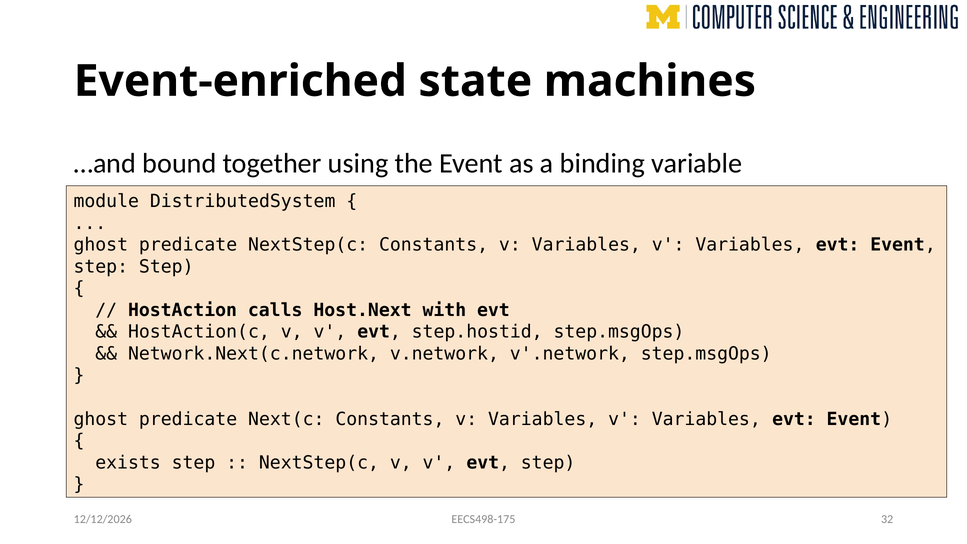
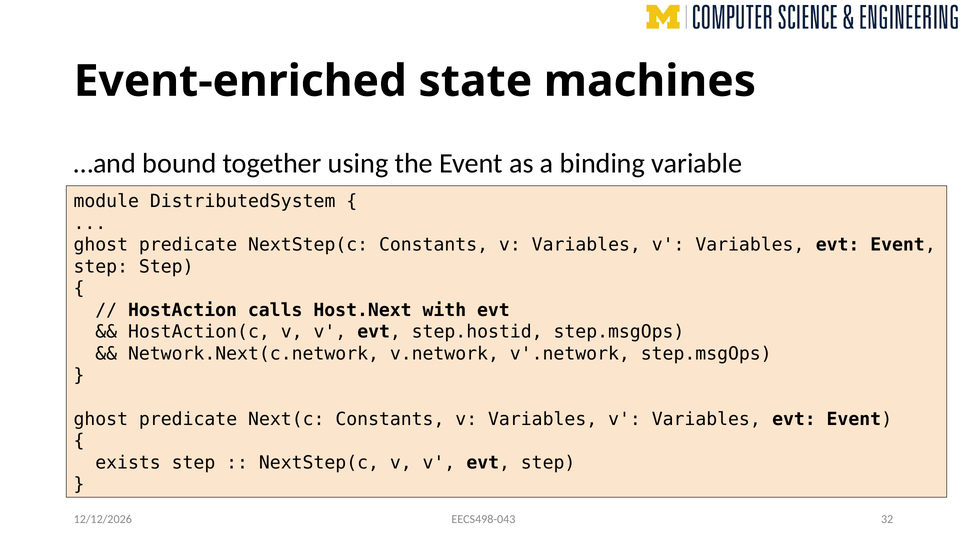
EECS498-175: EECS498-175 -> EECS498-043 (483, 519)
